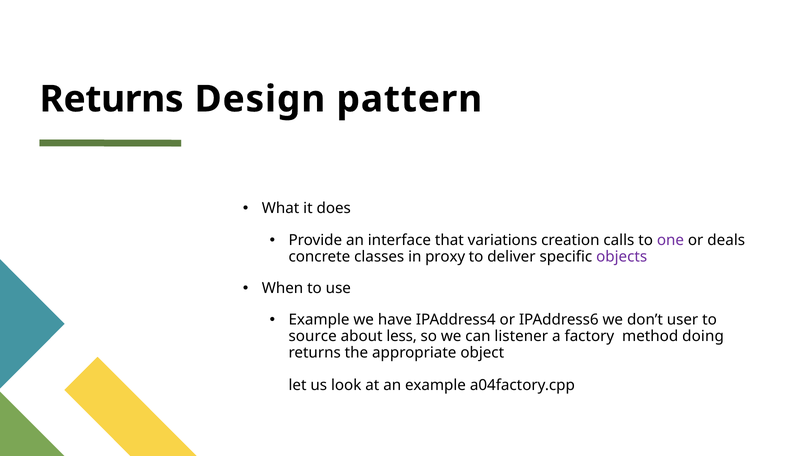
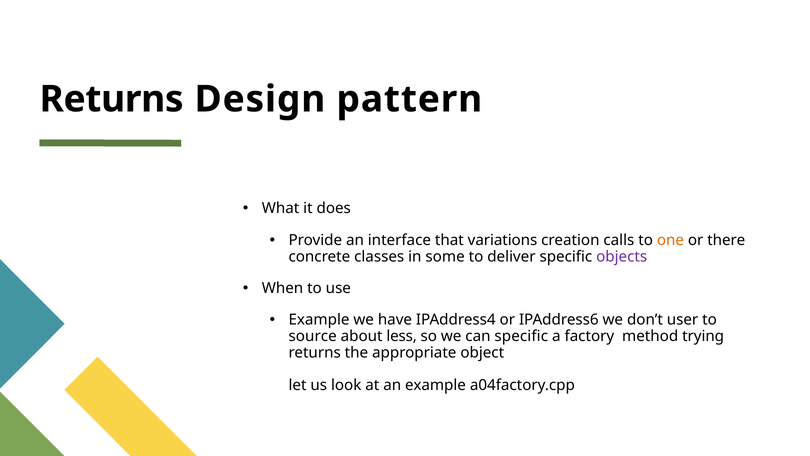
one colour: purple -> orange (670, 240)
deals: deals -> there (726, 240)
proxy: proxy -> some (445, 256)
can listener: listener -> specific (521, 336)
doing: doing -> trying (703, 336)
